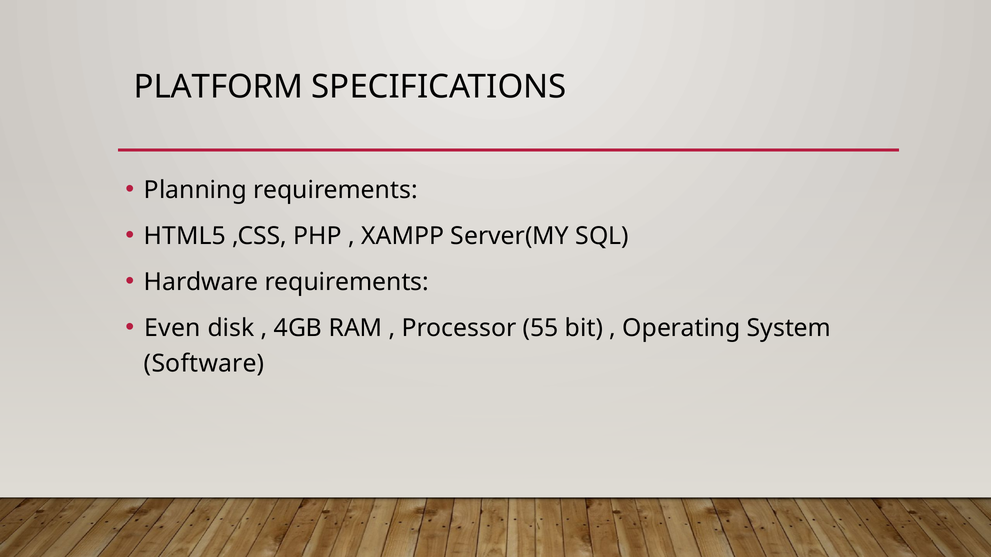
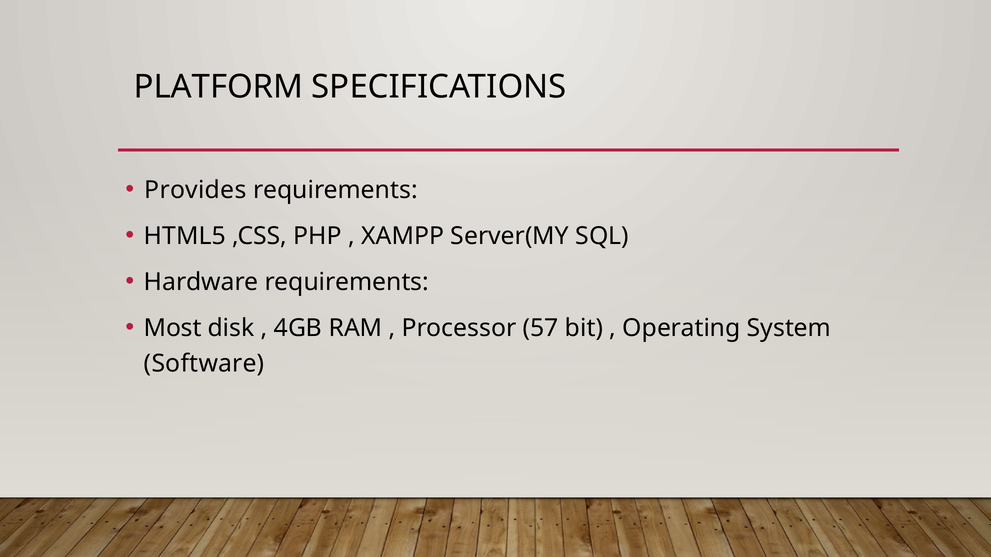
Planning: Planning -> Provides (195, 190)
Even: Even -> Most (173, 328)
55: 55 -> 57 (541, 328)
